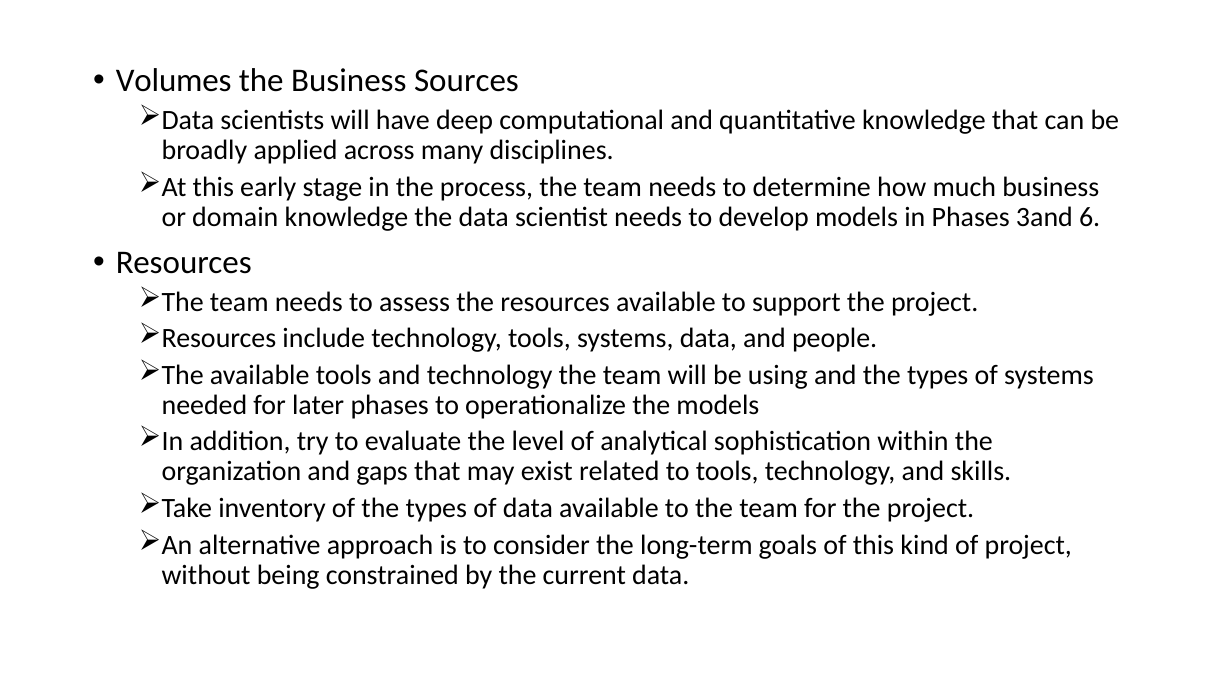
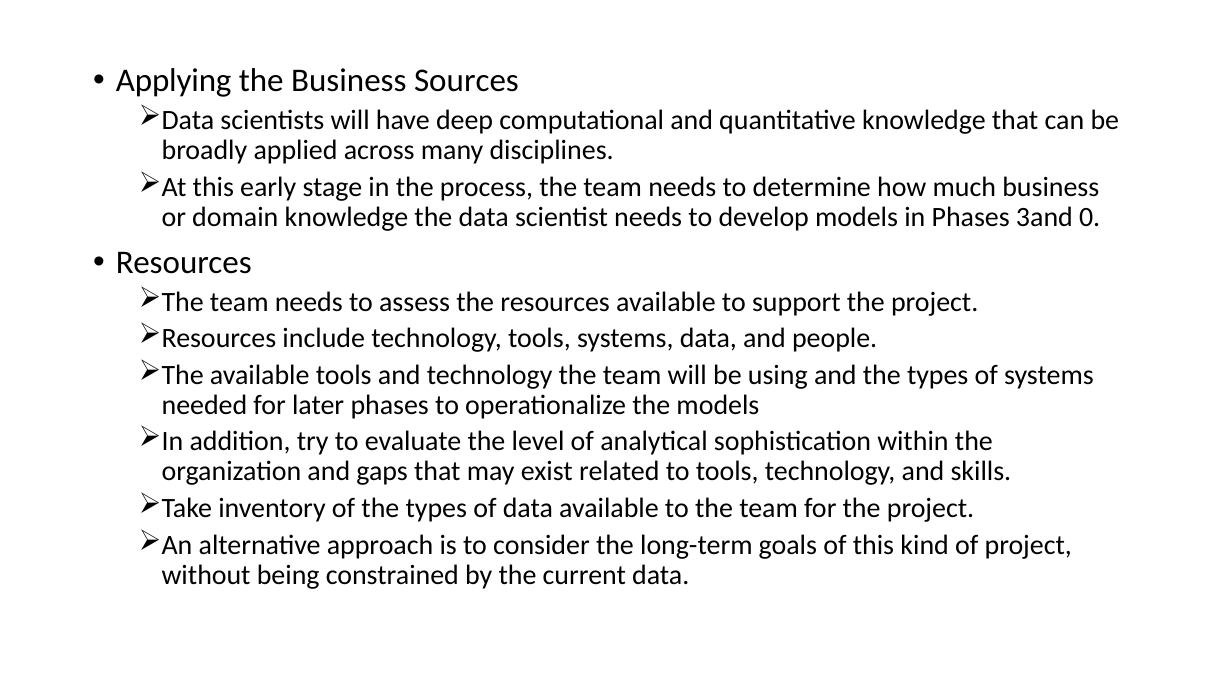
Volumes: Volumes -> Applying (174, 81)
6: 6 -> 0 (1090, 217)
